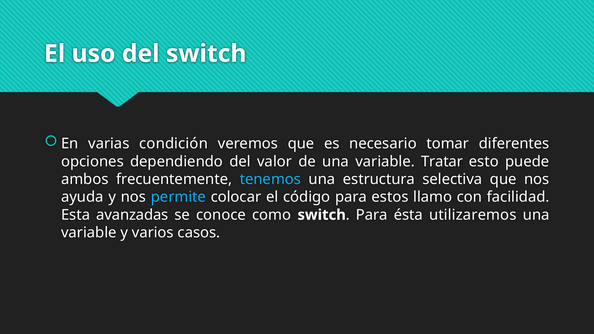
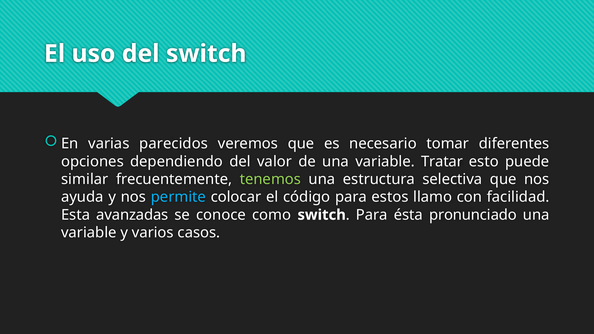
condición: condición -> parecidos (174, 144)
ambos: ambos -> similar (85, 179)
tenemos colour: light blue -> light green (270, 179)
utilizaremos: utilizaremos -> pronunciado (473, 215)
